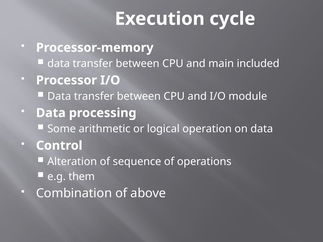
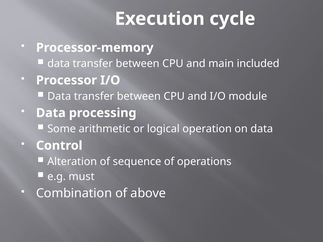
them: them -> must (82, 177)
